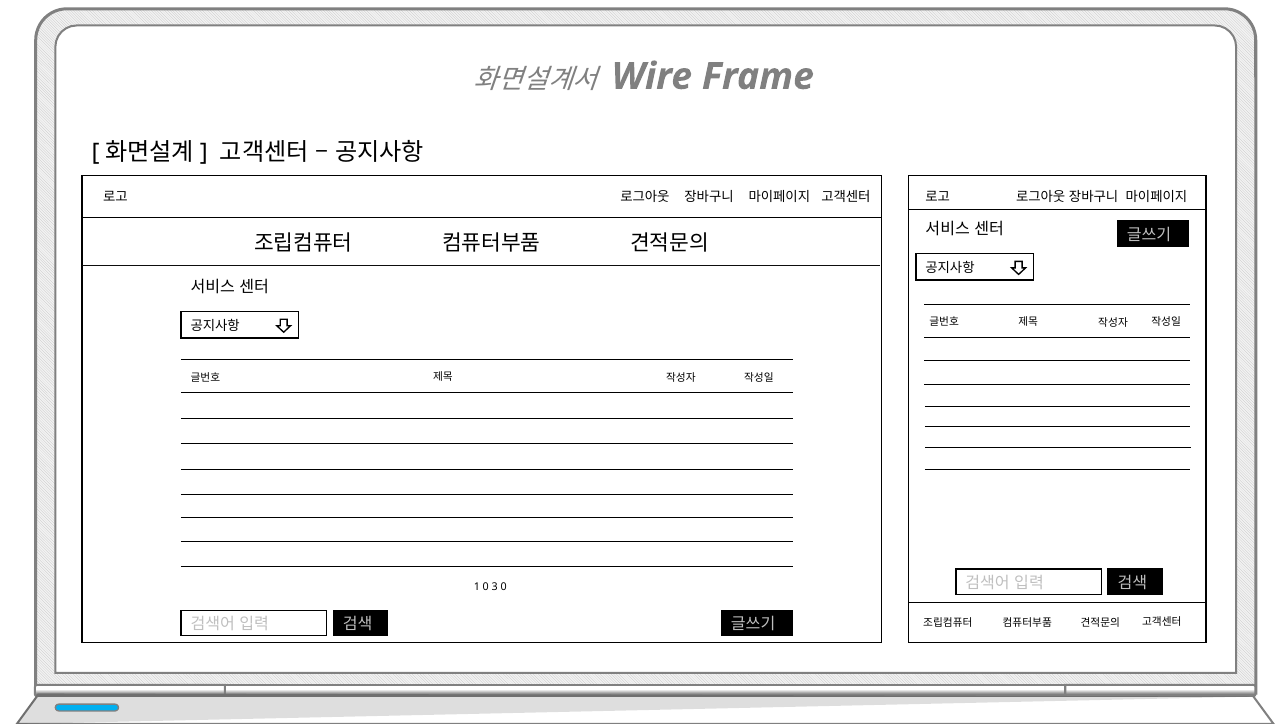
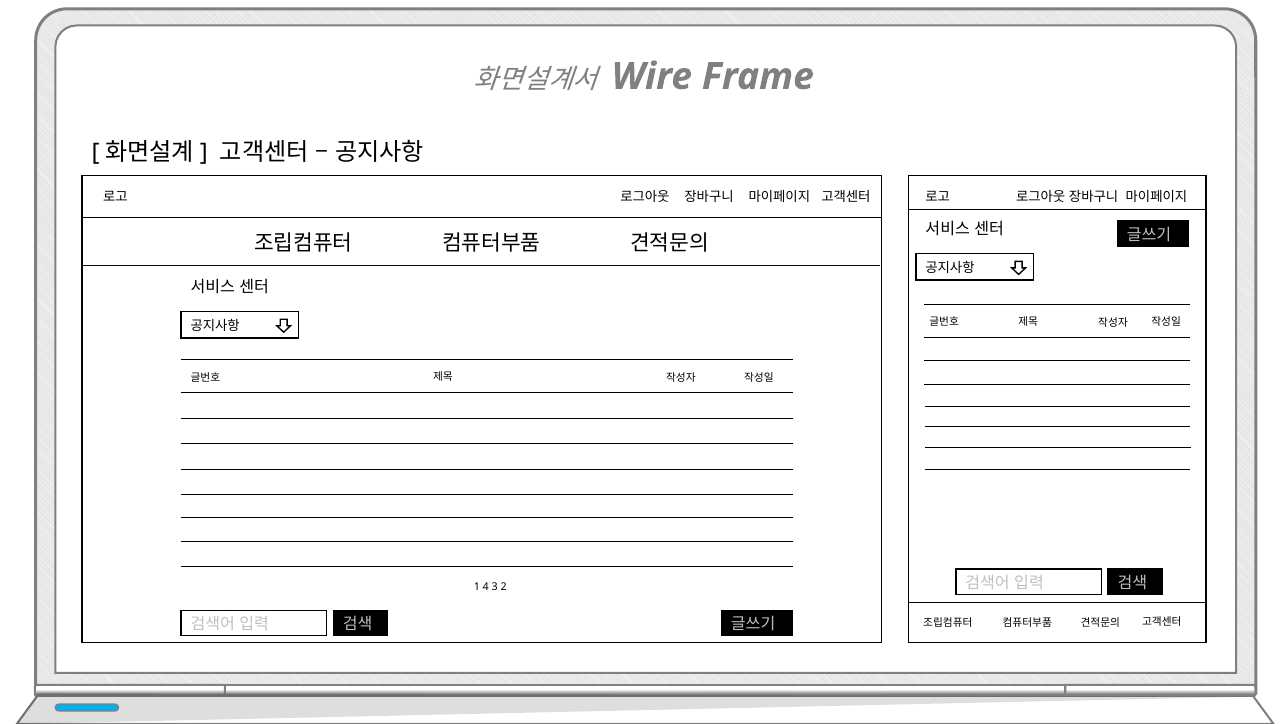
1 0: 0 -> 4 (486, 587)
3 0: 0 -> 2 (504, 587)
